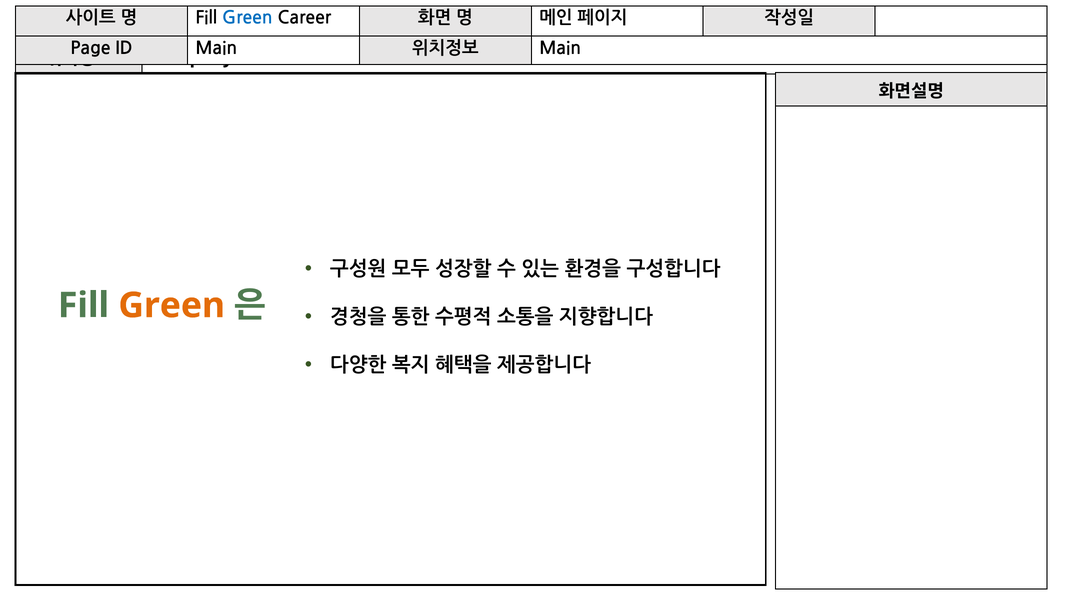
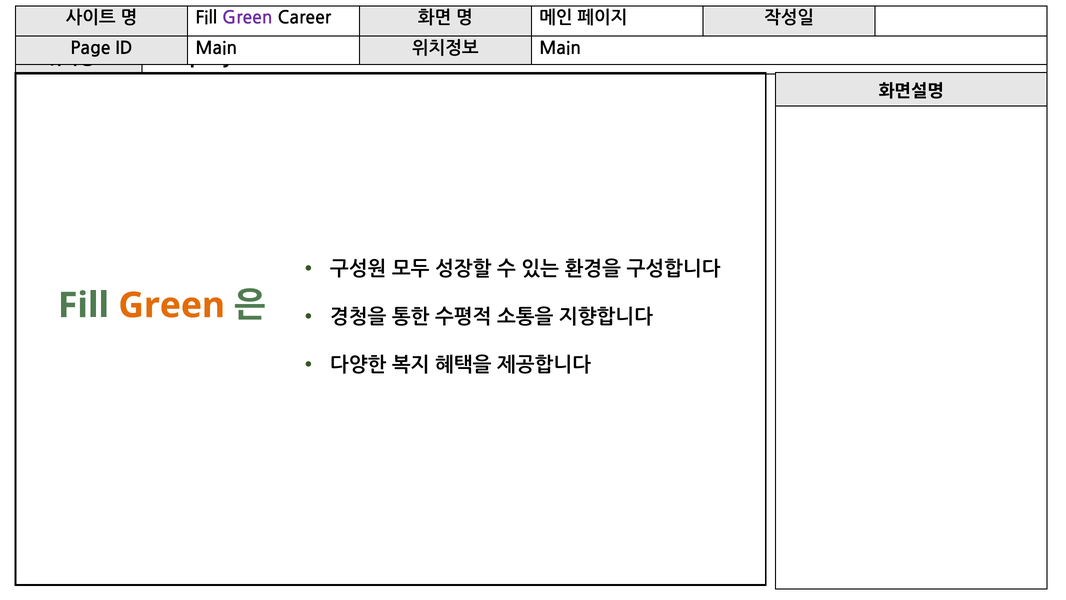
Green colour: blue -> purple (247, 18)
